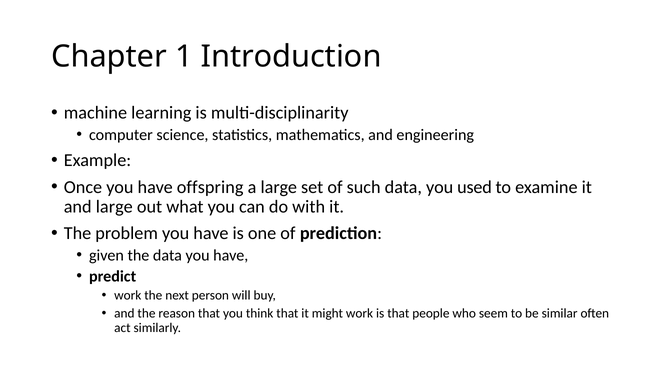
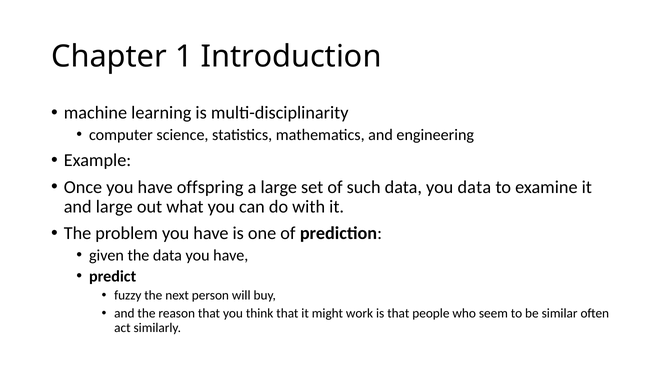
you used: used -> data (474, 187)
work: work -> fuzzy (128, 296)
